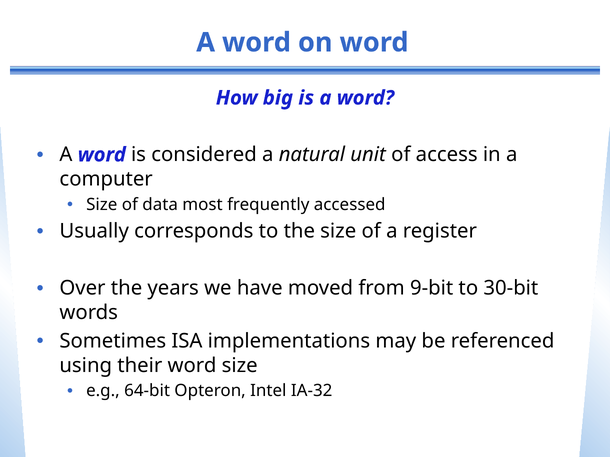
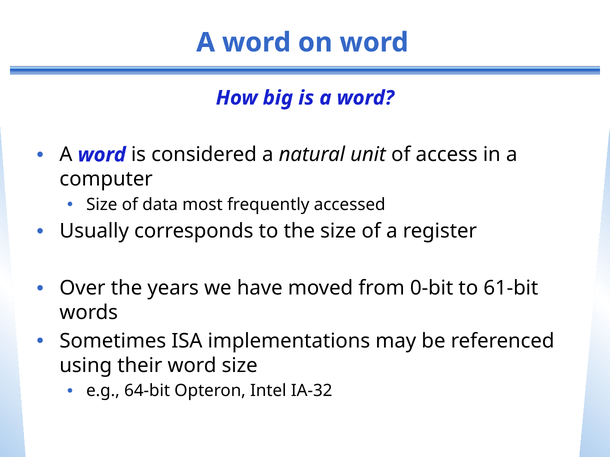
9-bit: 9-bit -> 0-bit (432, 288)
30-bit: 30-bit -> 61-bit (511, 288)
